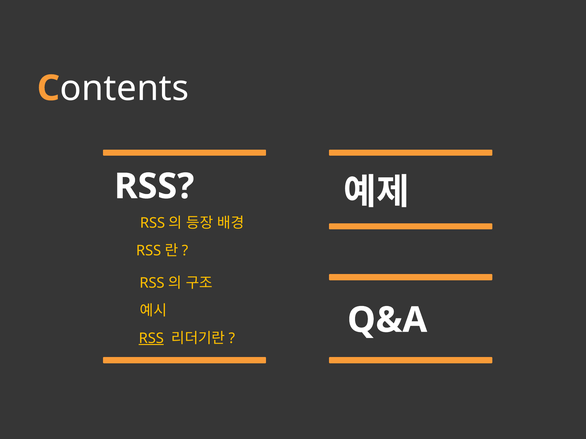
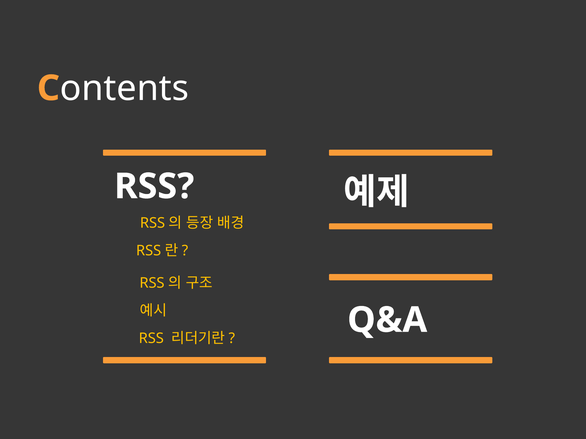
RSS underline: present -> none (151, 339)
